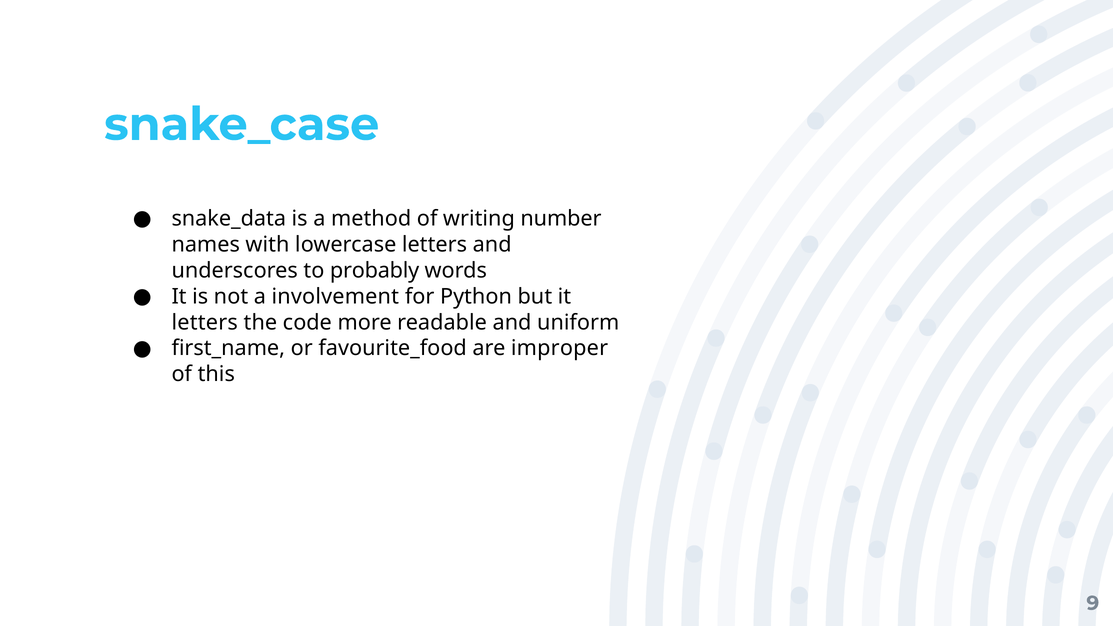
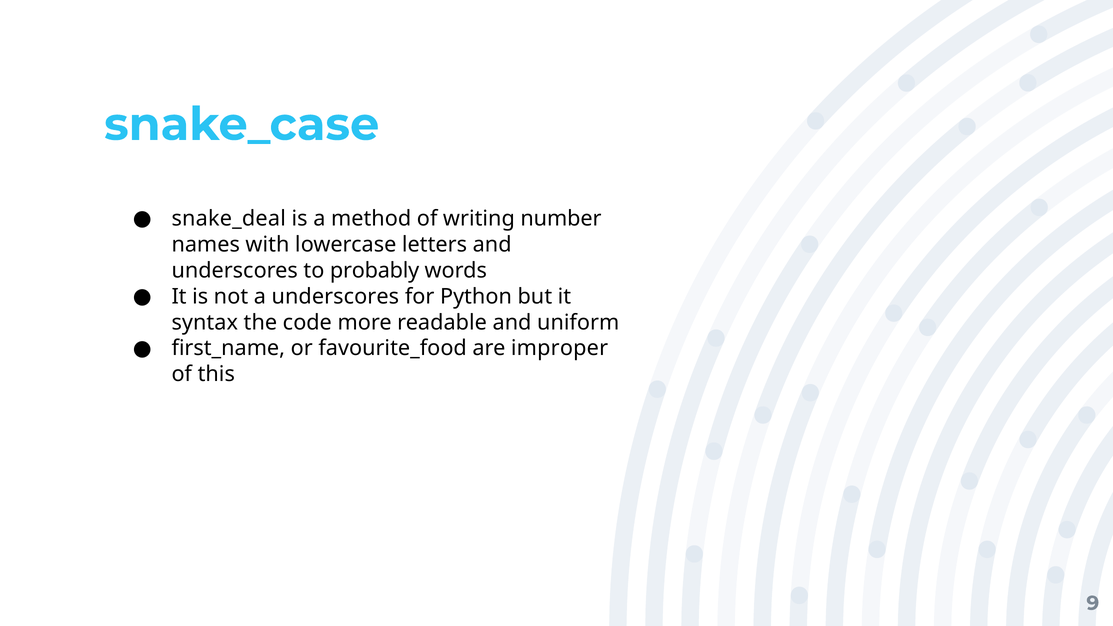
snake_data: snake_data -> snake_deal (229, 218)
a involvement: involvement -> underscores (335, 296)
letters: letters -> syntax (205, 322)
